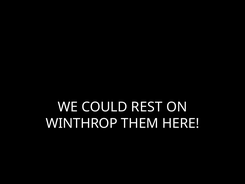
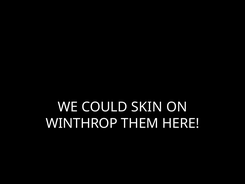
REST: REST -> SKIN (147, 107)
